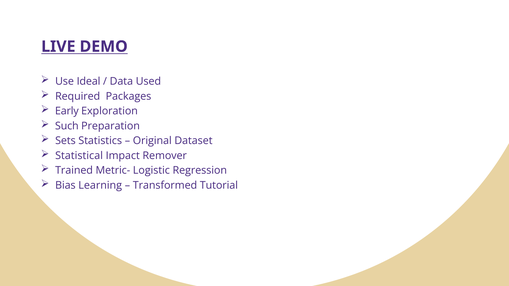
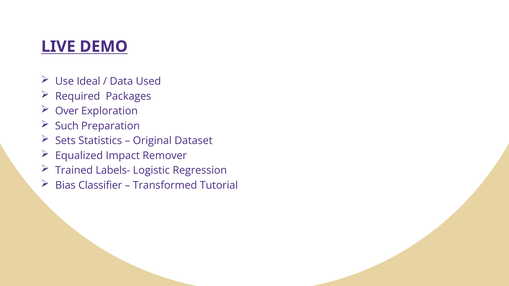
Early: Early -> Over (67, 111)
Statistical: Statistical -> Equalized (79, 156)
Metric-: Metric- -> Labels- (113, 171)
Learning: Learning -> Classifier (100, 185)
